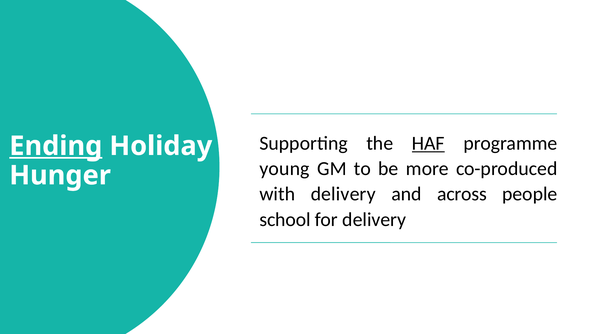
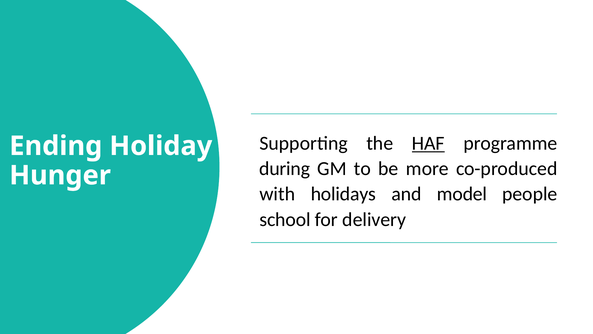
Ending underline: present -> none (56, 146)
young: young -> during (285, 168)
with delivery: delivery -> holidays (343, 194)
across: across -> model (462, 194)
